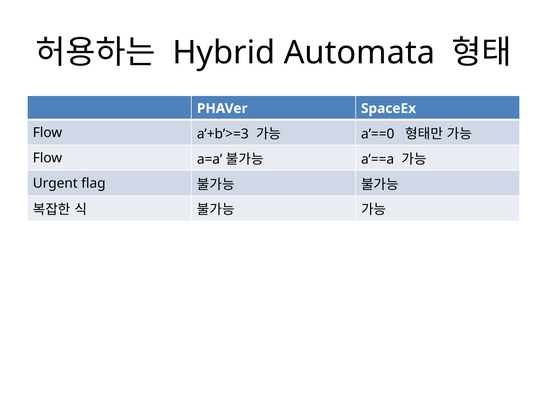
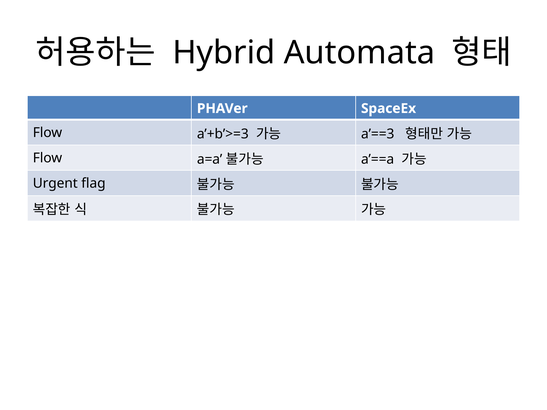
a’==0: a’==0 -> a’==3 (378, 134)
